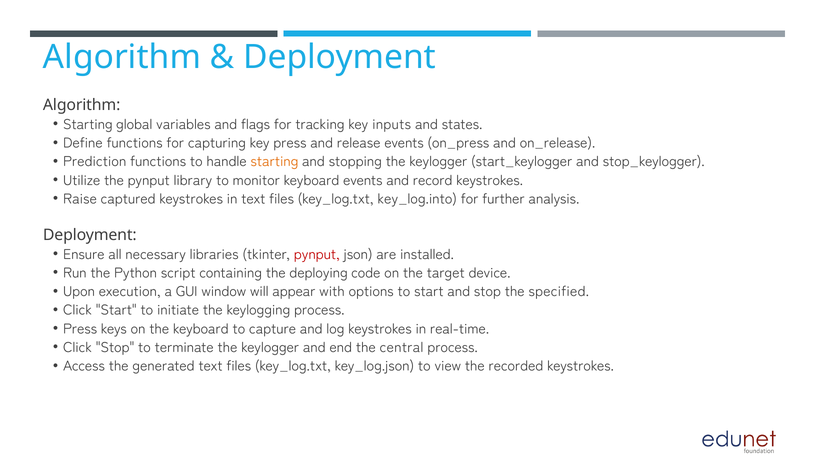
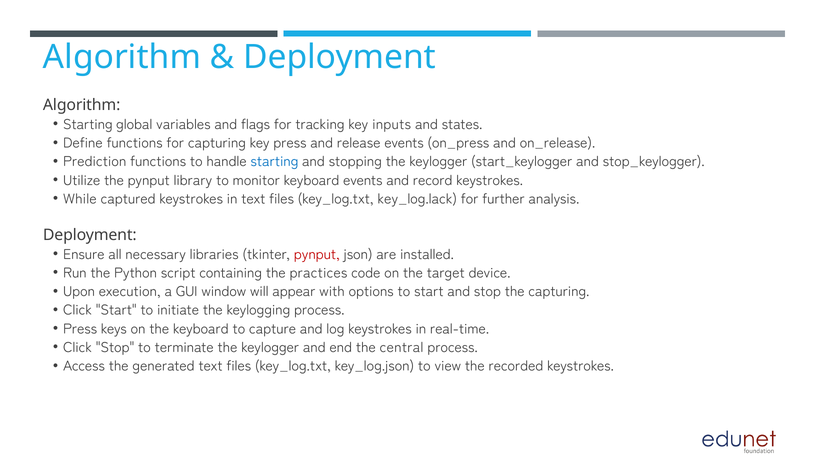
starting colour: orange -> blue (274, 162)
Raise: Raise -> While (80, 199)
key_log.into: key_log.into -> key_log.lack (417, 199)
deploying: deploying -> practices (318, 273)
the specified: specified -> capturing (559, 292)
